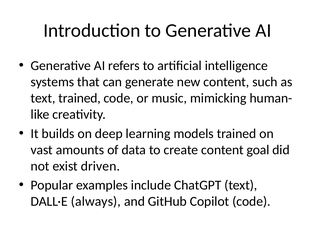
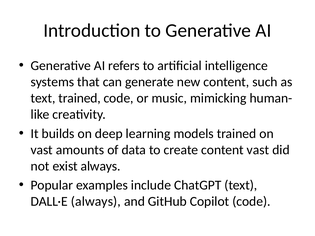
content goal: goal -> vast (258, 150)
exist driven: driven -> always (101, 166)
